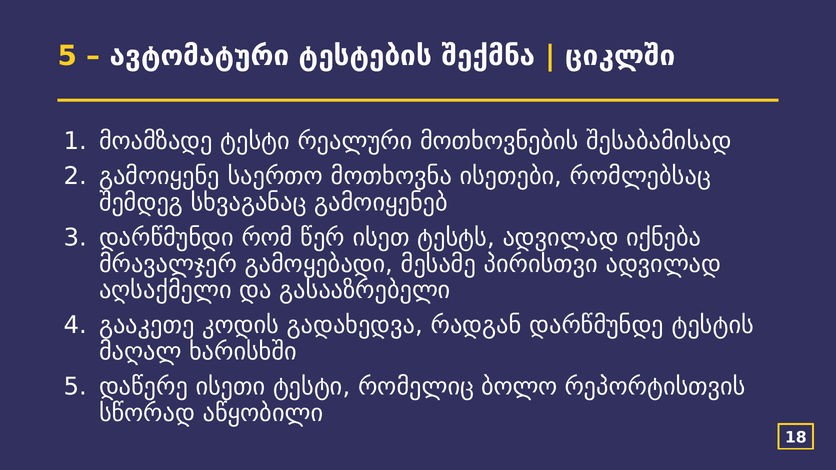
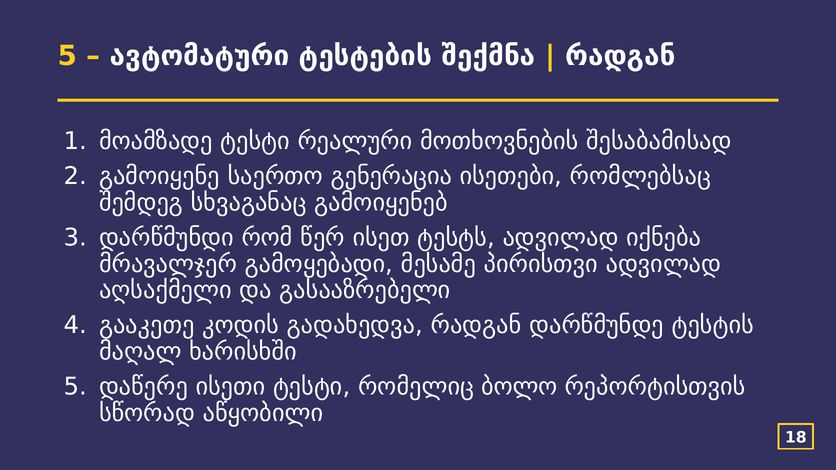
ციკლში: ციკლში -> რადგან (620, 56)
მოთხოვნა: მოთხოვნა -> გენერაცია (391, 176)
